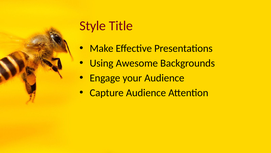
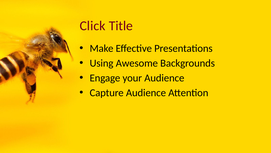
Style: Style -> Click (93, 26)
